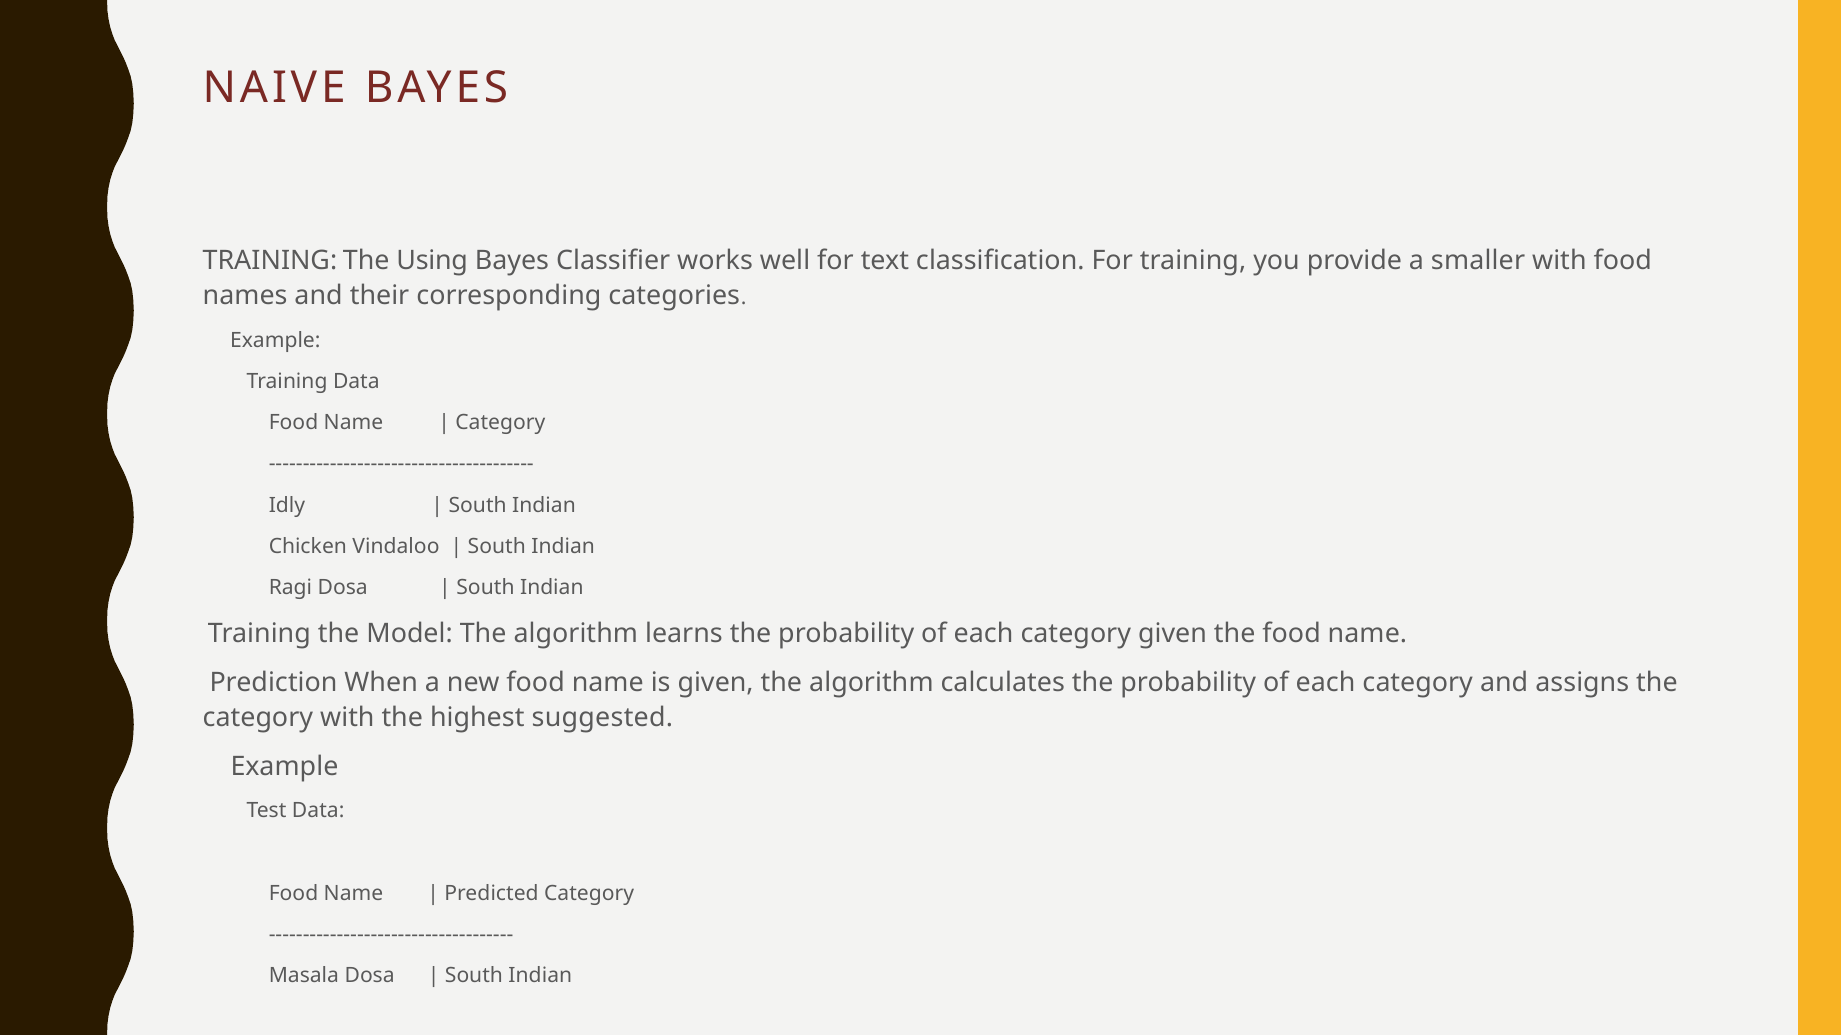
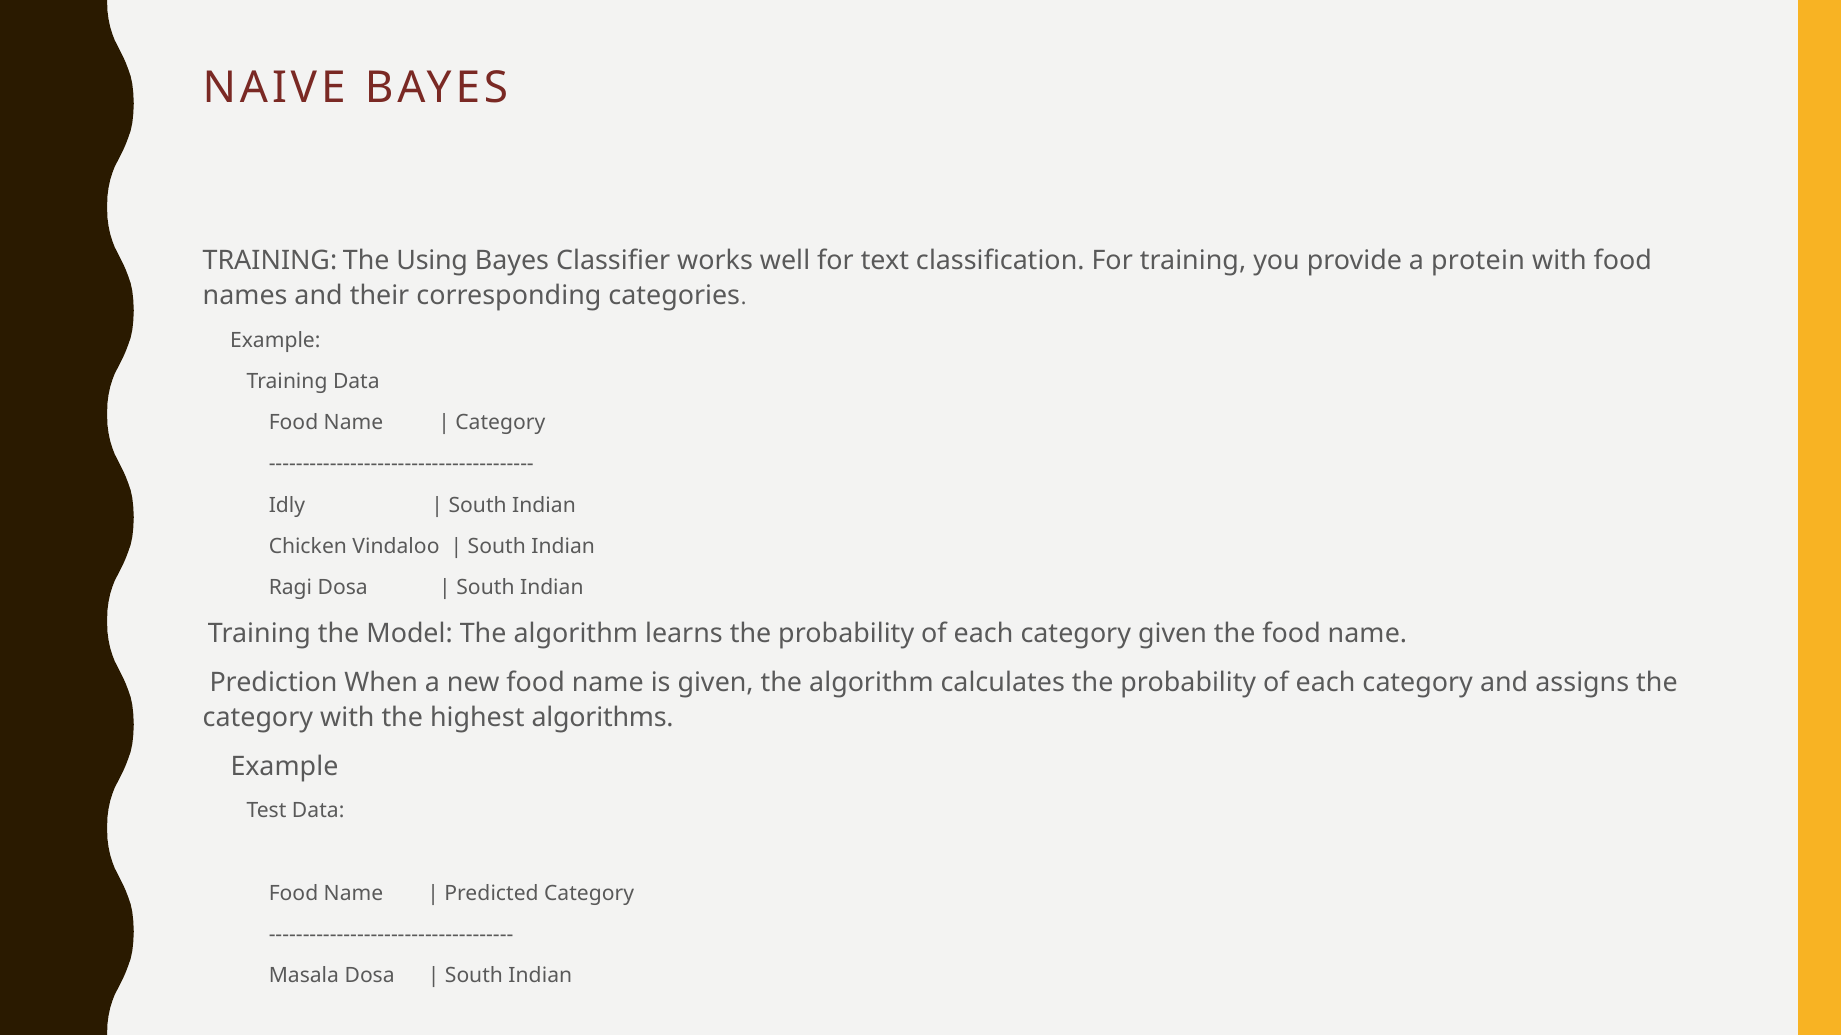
smaller: smaller -> protein (1478, 261)
suggested: suggested -> algorithms (603, 718)
